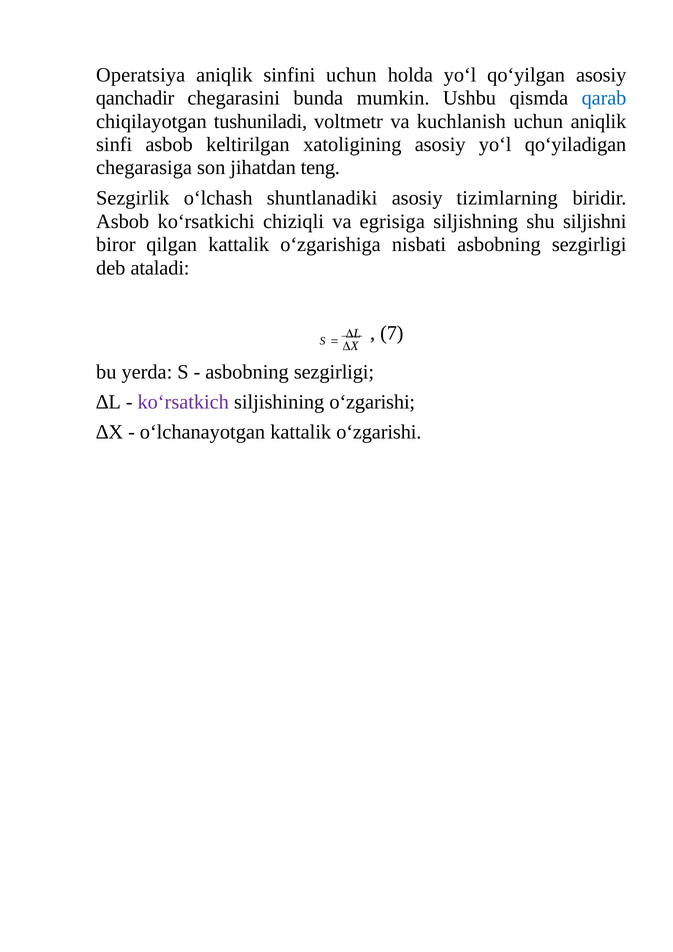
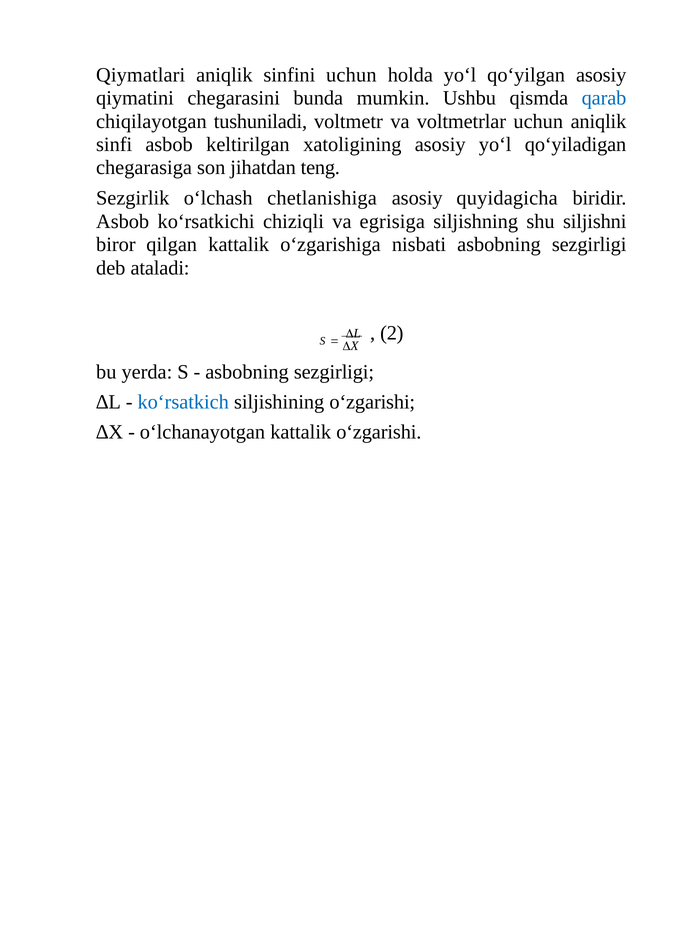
Operatsiya: Operatsiya -> Qiymatlari (141, 75)
qanchadir: qanchadir -> qiymatini (135, 98)
kuchlanish: kuchlanish -> voltmetrlar (461, 121)
shuntlanadiki: shuntlanadiki -> chetlanishiga (322, 198)
tizimlarning: tizimlarning -> quyidagicha (507, 198)
7: 7 -> 2 (392, 333)
kо‘rsatkich colour: purple -> blue (183, 402)
